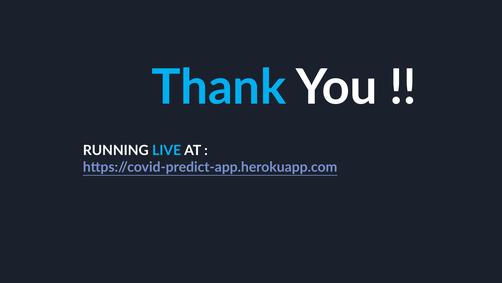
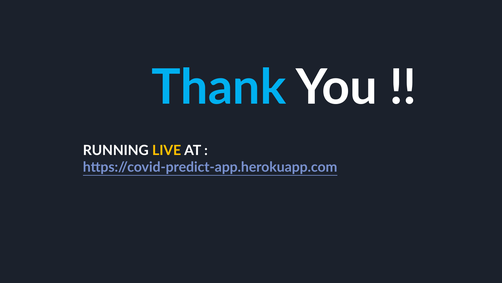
LIVE colour: light blue -> yellow (167, 150)
